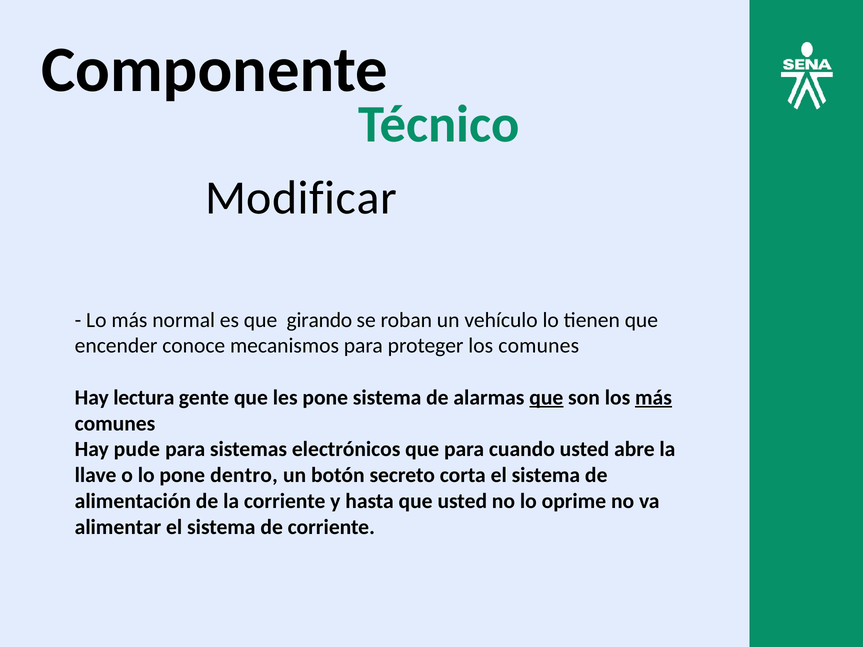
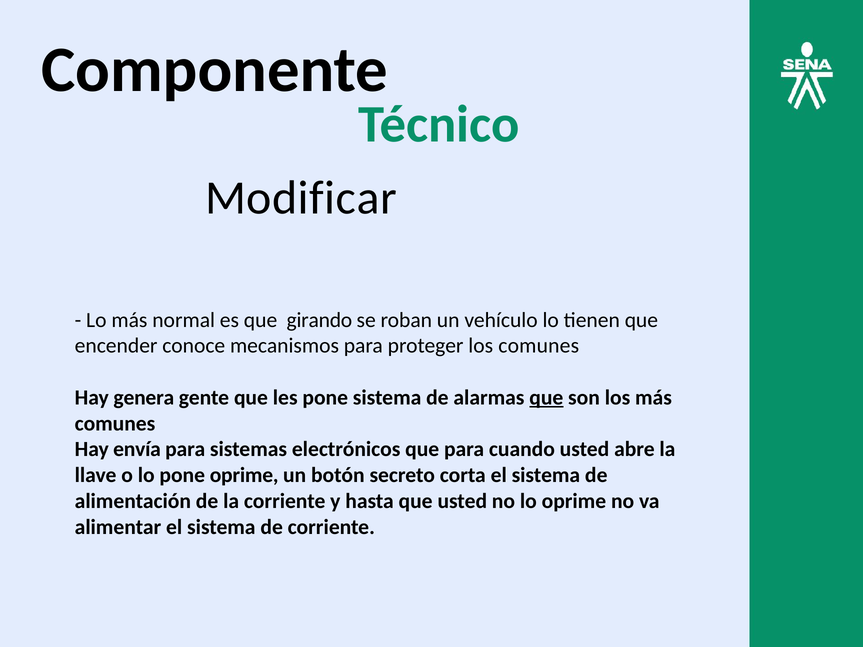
lectura: lectura -> genera (144, 398)
más underline: present -> none (653, 398)
pude: pude -> envía (137, 449)
pone dentro: dentro -> oprime (244, 475)
